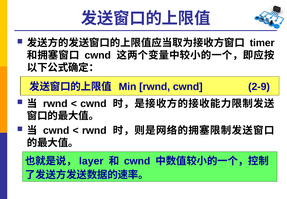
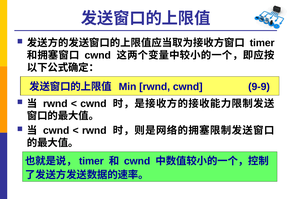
2-9: 2-9 -> 9-9 (259, 86)
layer: layer -> timer (91, 161)
